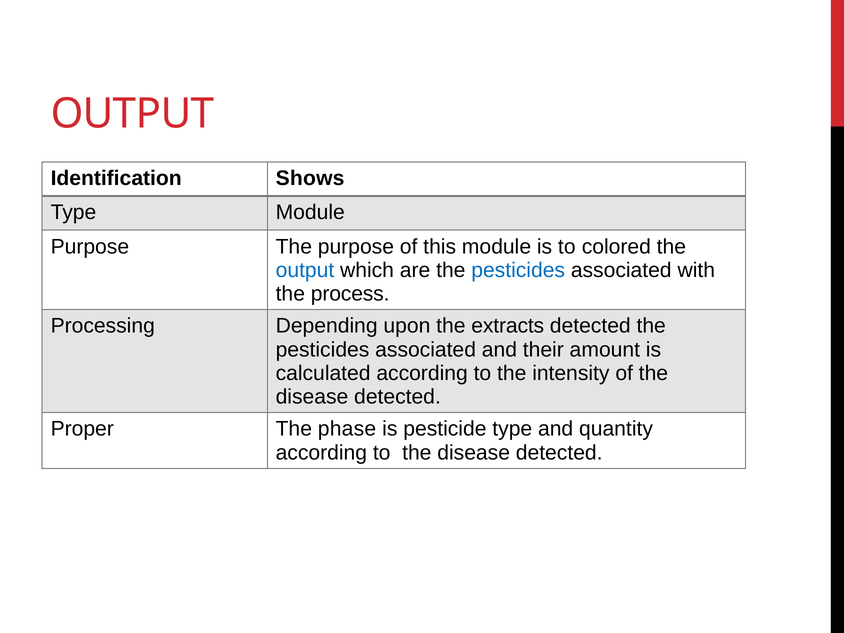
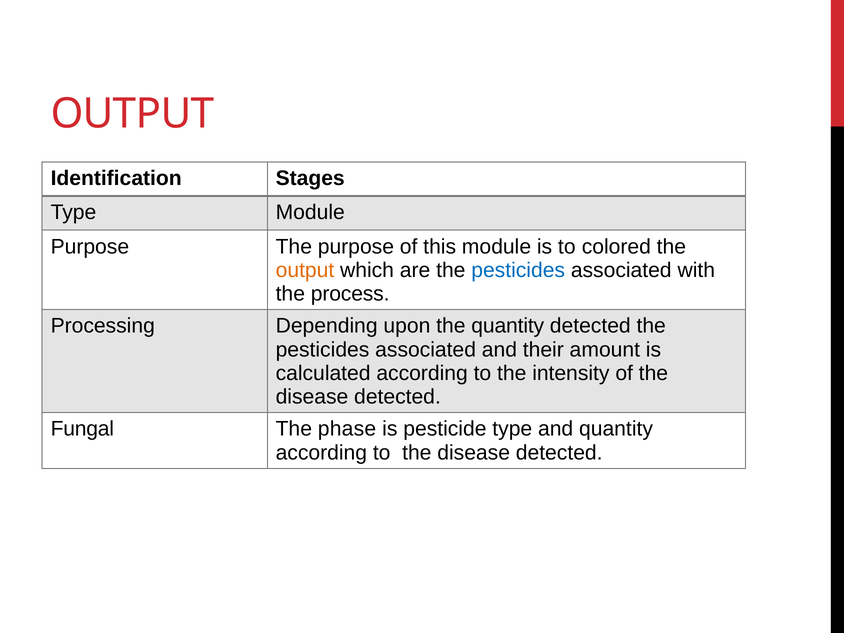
Shows: Shows -> Stages (310, 178)
output colour: blue -> orange (305, 270)
the extracts: extracts -> quantity (508, 326)
Proper: Proper -> Fungal (82, 429)
